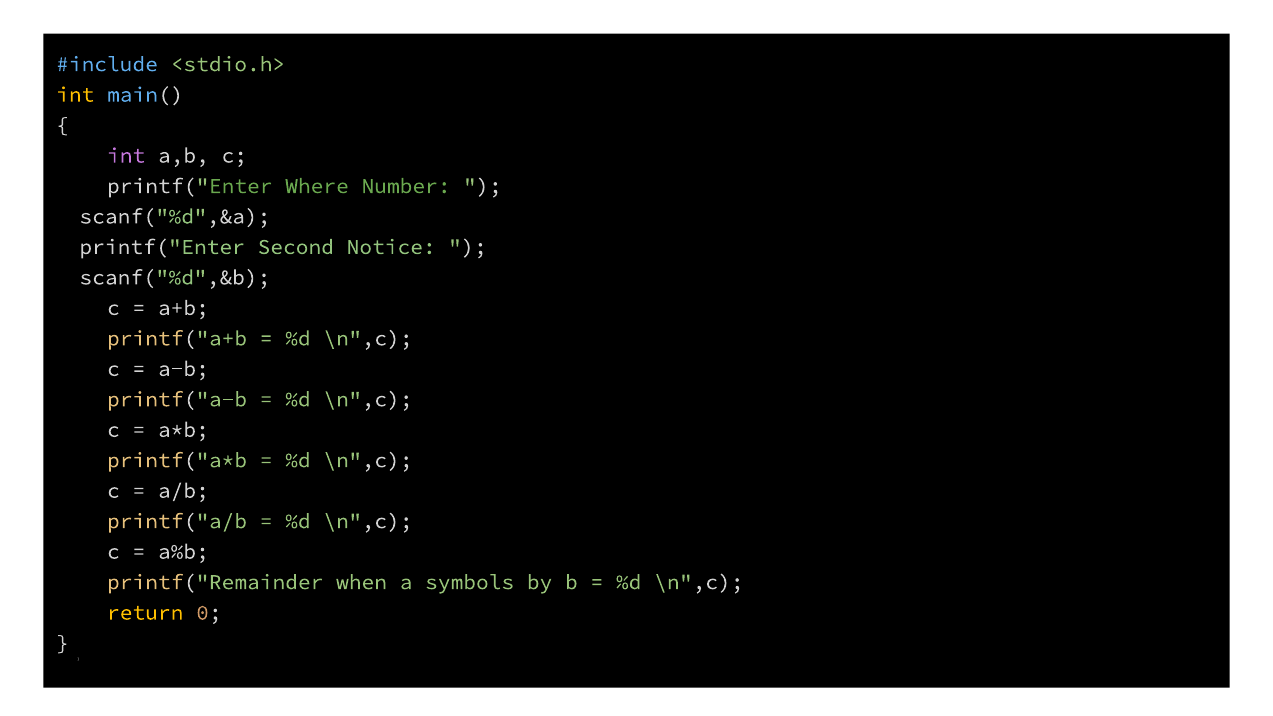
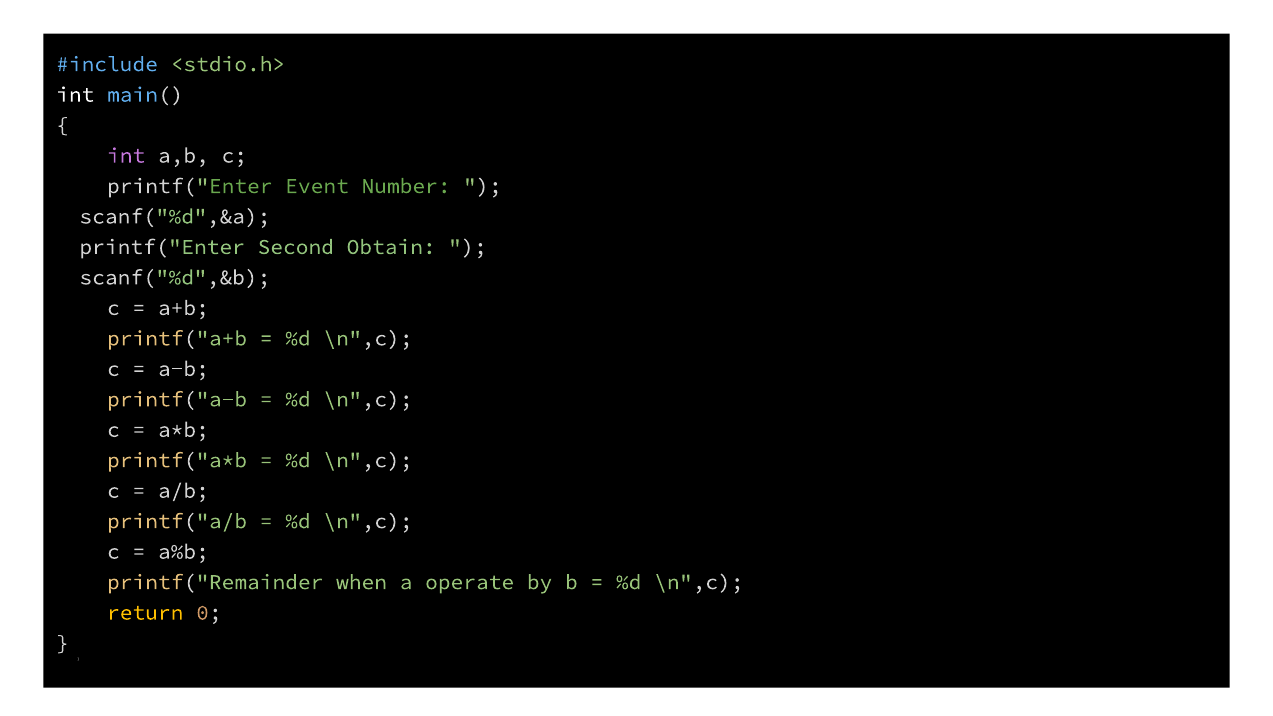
int colour: yellow -> white (75, 95)
Where: Where -> Event (317, 186)
Notice: Notice -> Obtain (391, 247)
symbols: symbols -> operate (470, 582)
